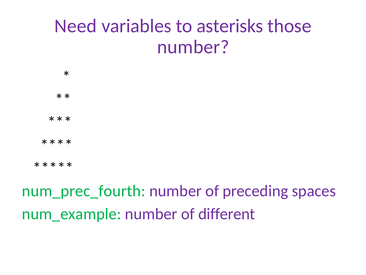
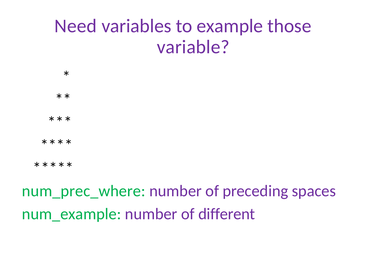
asterisks: asterisks -> example (230, 26)
number: number -> variable (193, 47)
num_prec_fourth: num_prec_fourth -> num_prec_where (84, 191)
